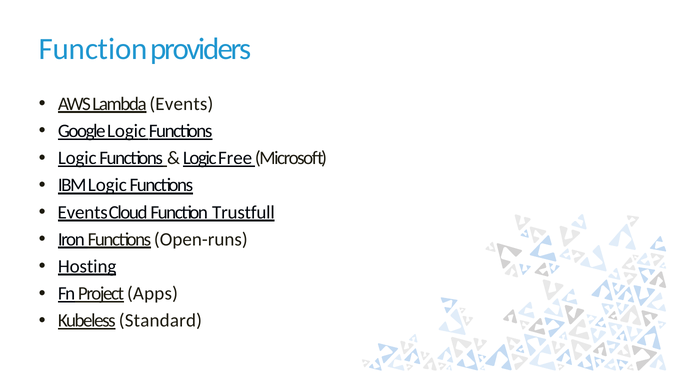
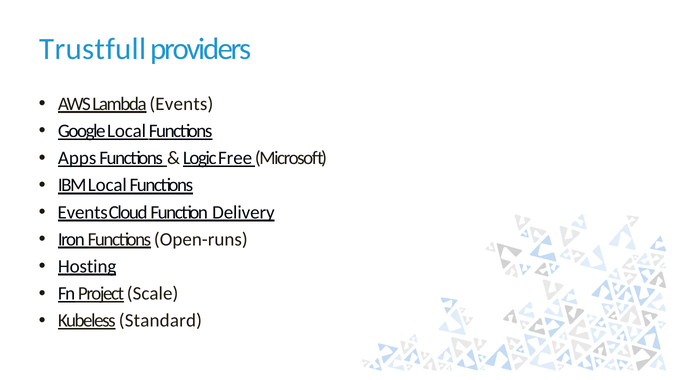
Function: Function -> Trustfull (93, 49)
Google Logic: Logic -> Local (127, 131)
Logic: Logic -> Apps (77, 158)
IBM Logic: Logic -> Local (107, 185)
Trustfull: Trustfull -> Delivery (243, 212)
Apps: Apps -> Scale (153, 294)
